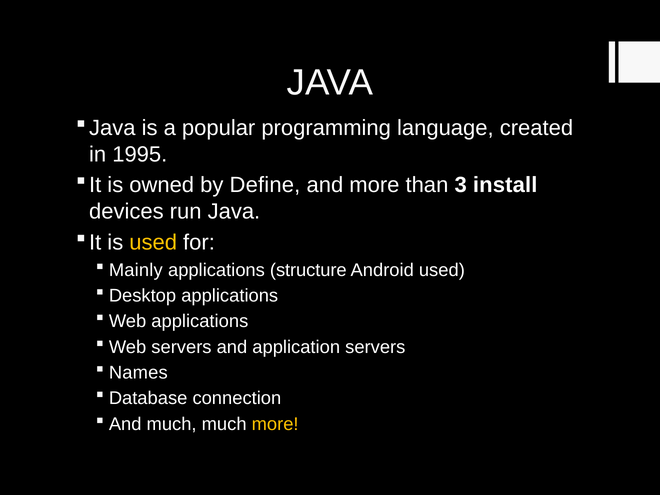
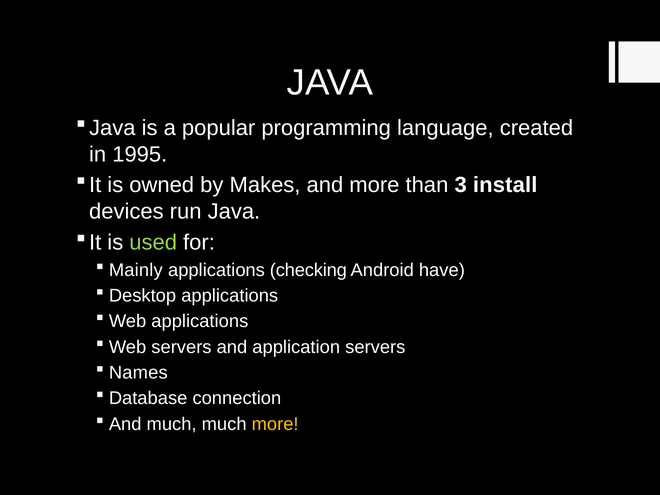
Define: Define -> Makes (265, 185)
used colour: yellow -> light green (153, 242)
structure: structure -> checking (308, 270)
Android used: used -> have (442, 270)
